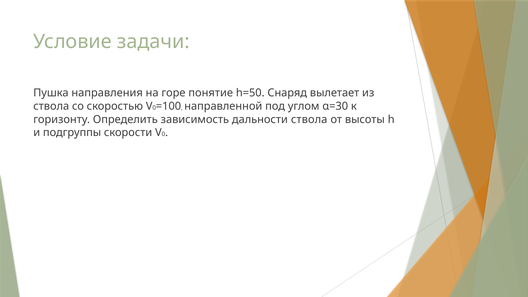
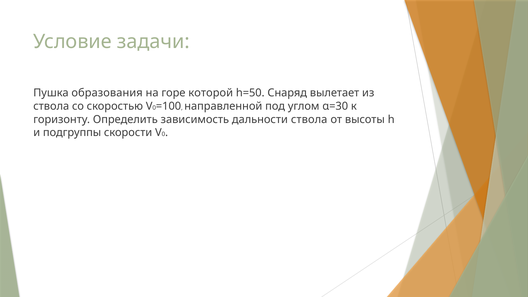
направления: направления -> образования (107, 93)
понятие: понятие -> которой (211, 93)
